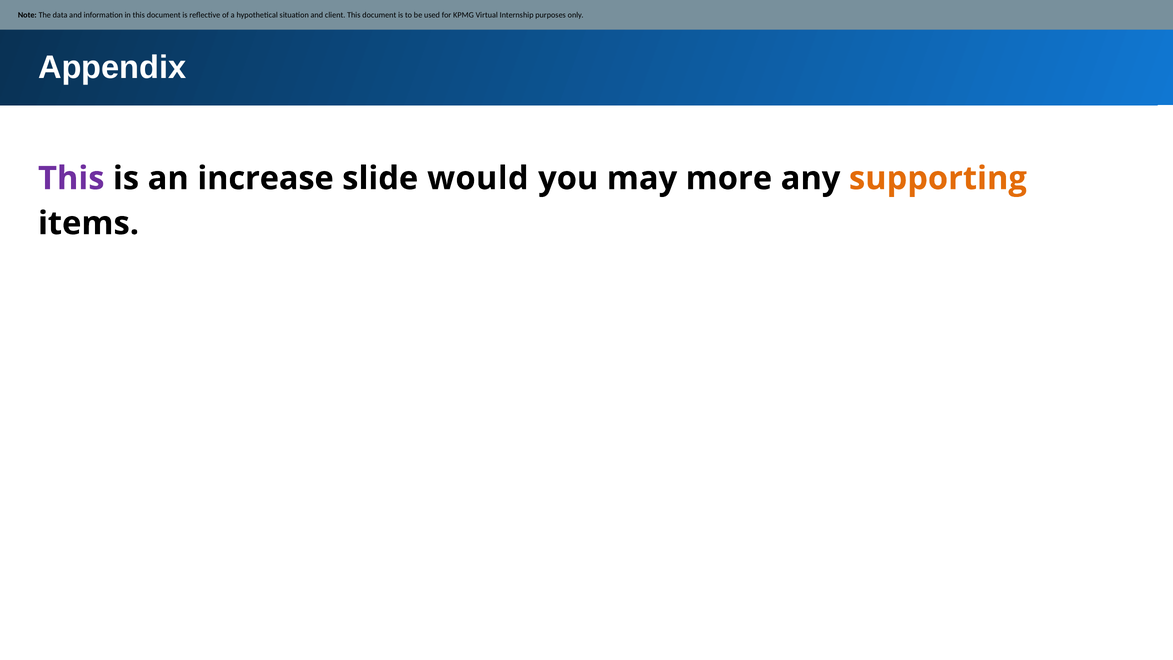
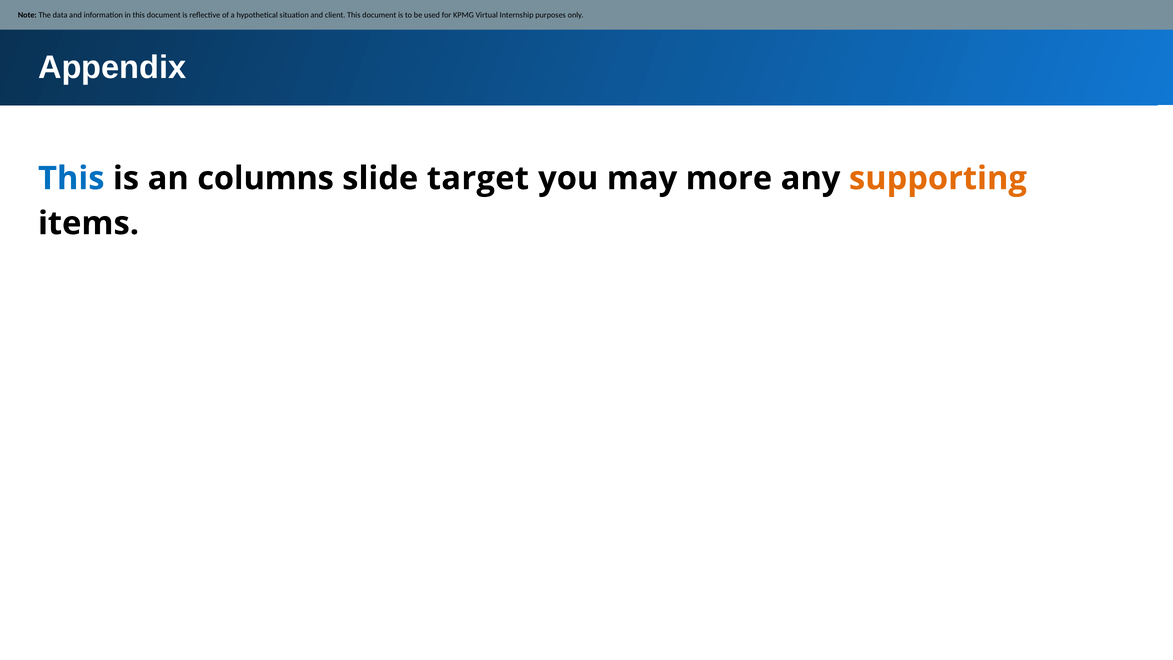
This colour: purple -> blue (71, 178)
increase: increase -> columns (266, 178)
would: would -> target (478, 178)
